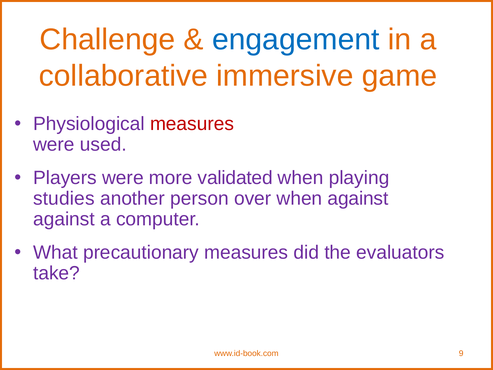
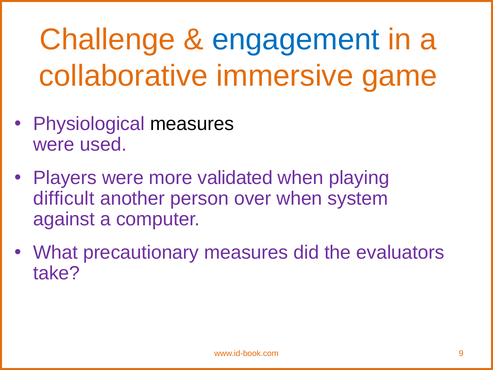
measures colour: red -> black (192, 124)
studies: studies -> difficult (64, 198)
when against: against -> system (358, 198)
